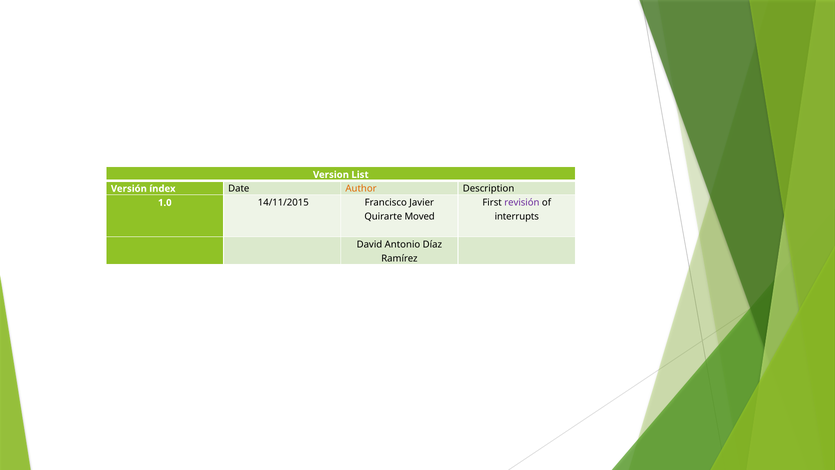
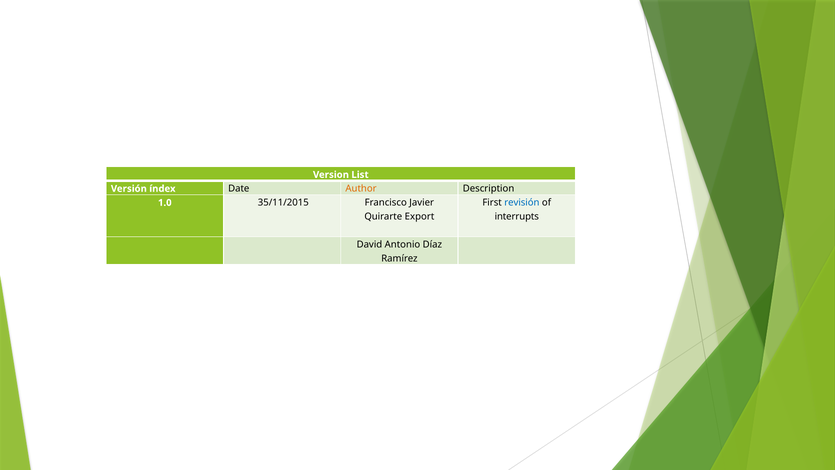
revisión colour: purple -> blue (522, 203)
14/11/2015: 14/11/2015 -> 35/11/2015 (283, 203)
Moved: Moved -> Export (420, 217)
